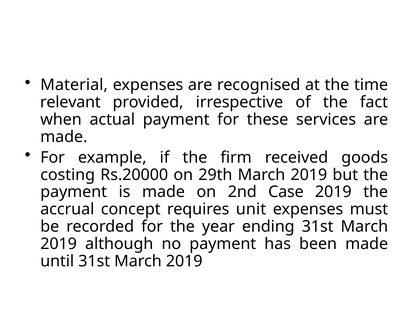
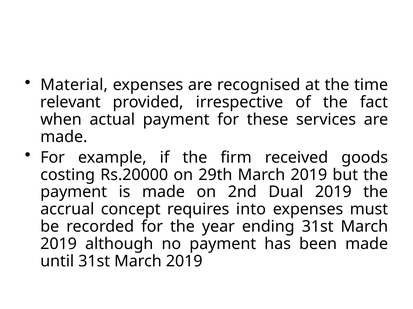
Case: Case -> Dual (286, 192)
unit: unit -> into (251, 210)
